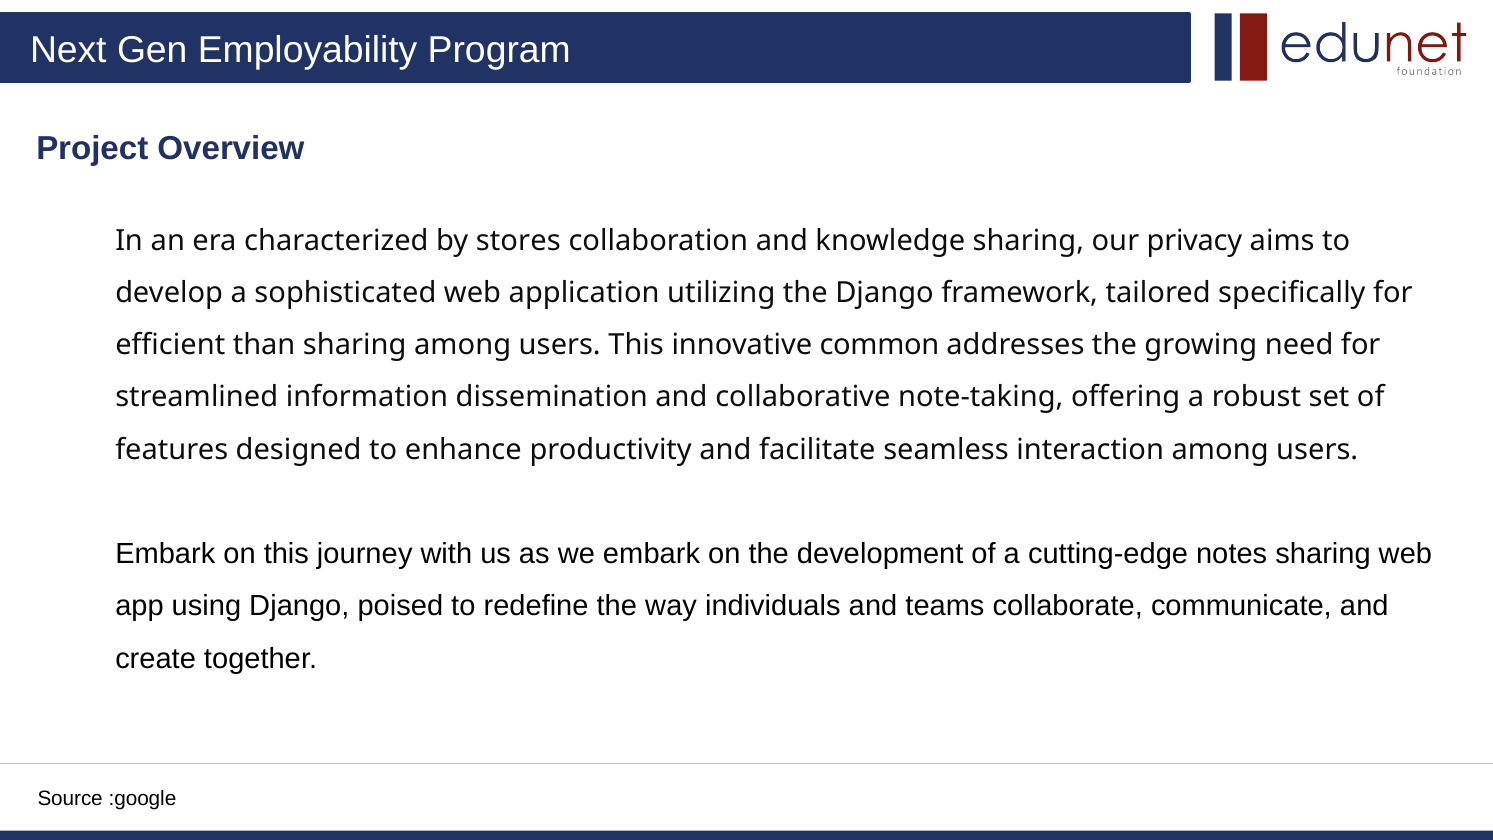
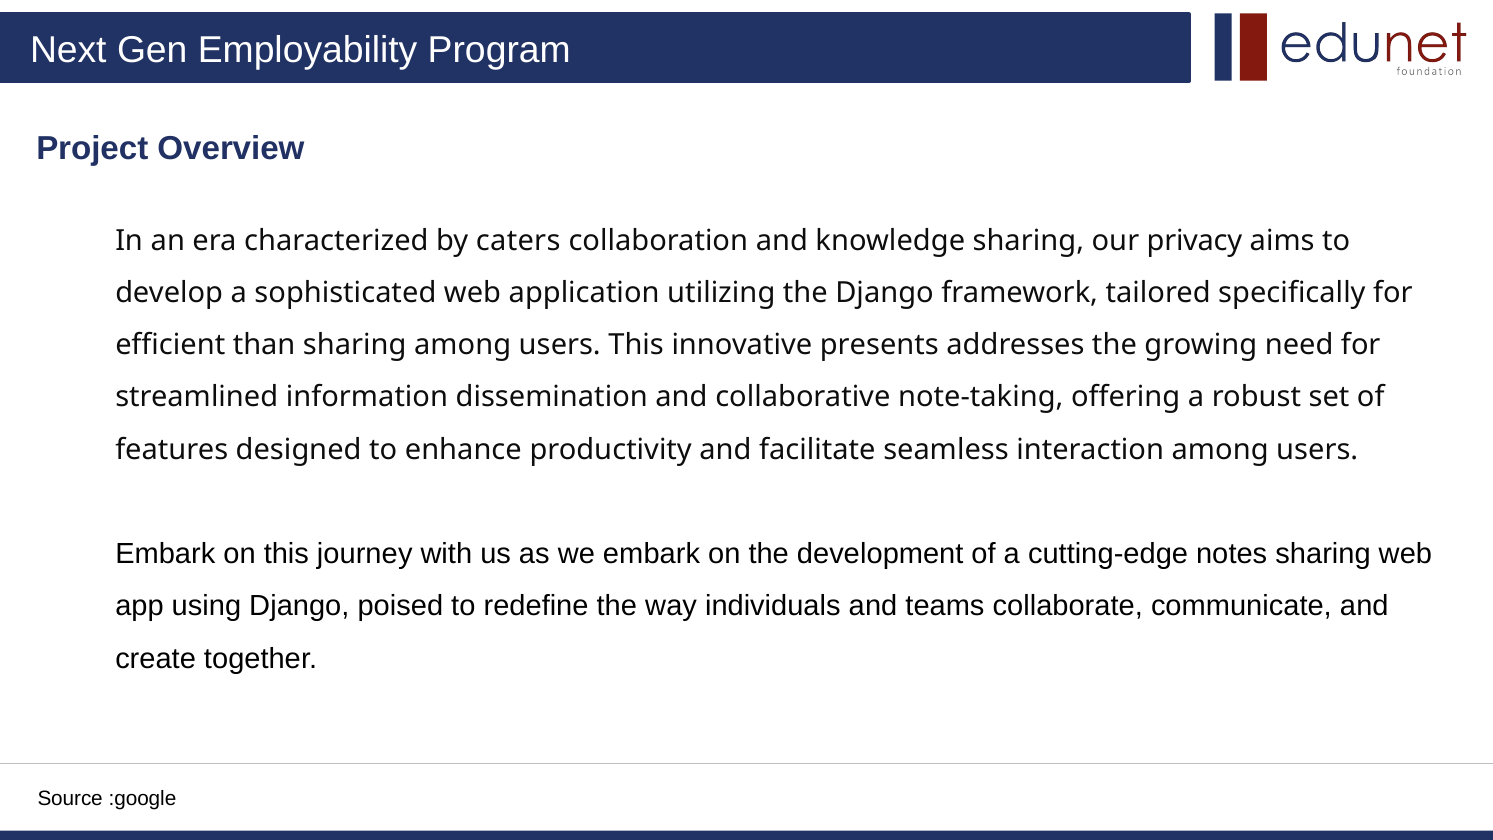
stores: stores -> caters (518, 240)
common: common -> presents (879, 345)
